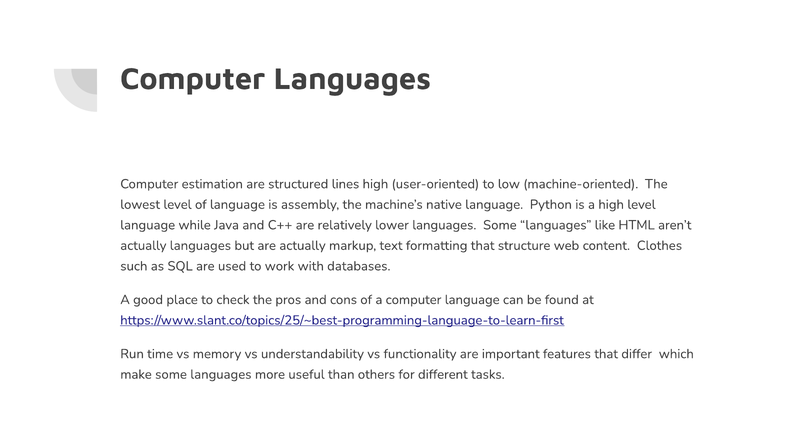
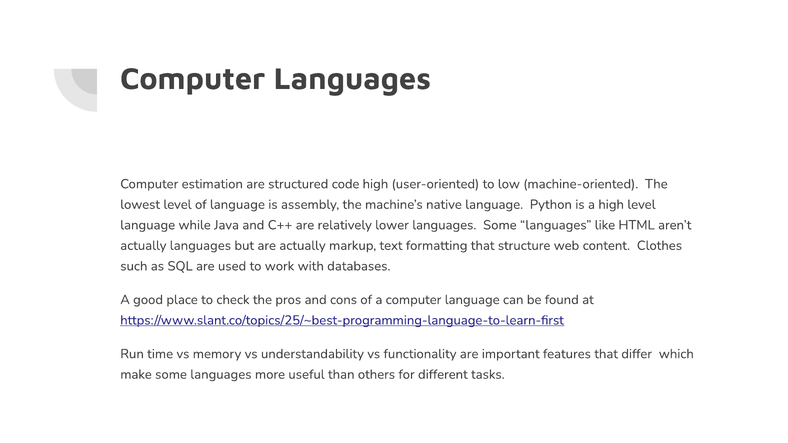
lines: lines -> code (346, 184)
